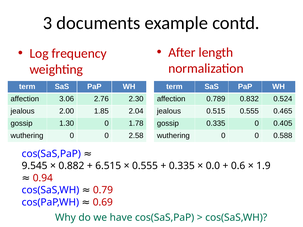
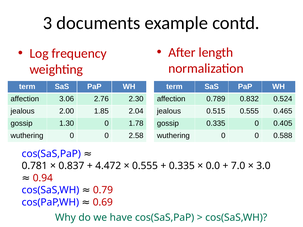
9.545: 9.545 -> 0.781 (35, 166)
0.882: 0.882 -> 0.837 (71, 166)
6.515: 6.515 -> 4.472 (108, 166)
0.6: 0.6 -> 7.0 (238, 166)
1.9: 1.9 -> 3.0 (263, 166)
